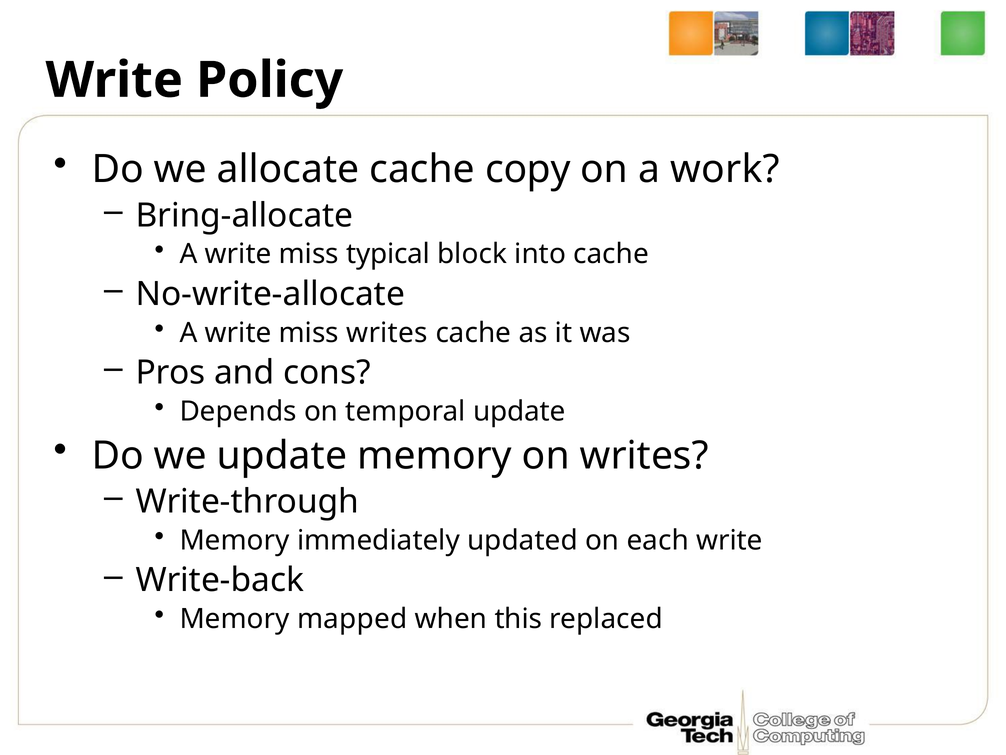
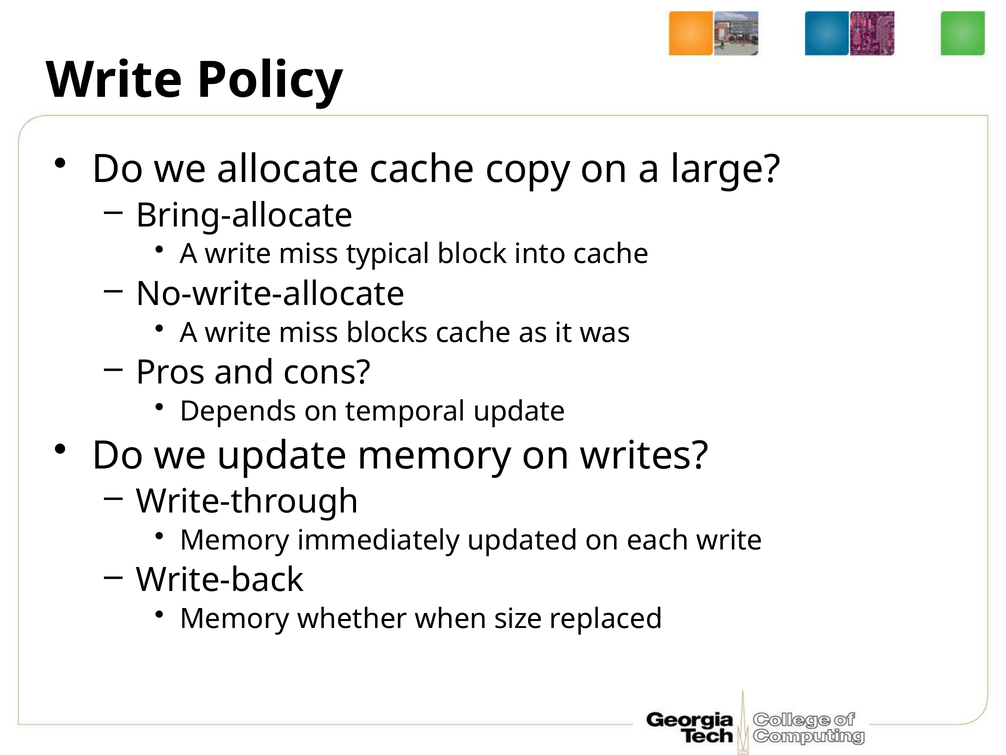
work: work -> large (725, 169)
miss writes: writes -> blocks (387, 333)
mapped: mapped -> whether (352, 619)
this: this -> size (518, 619)
